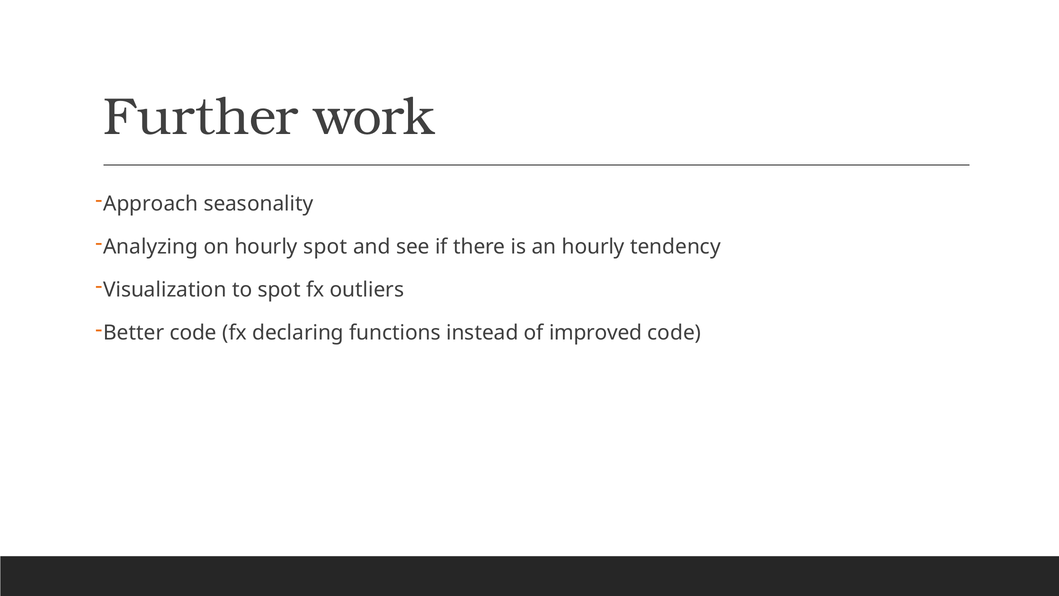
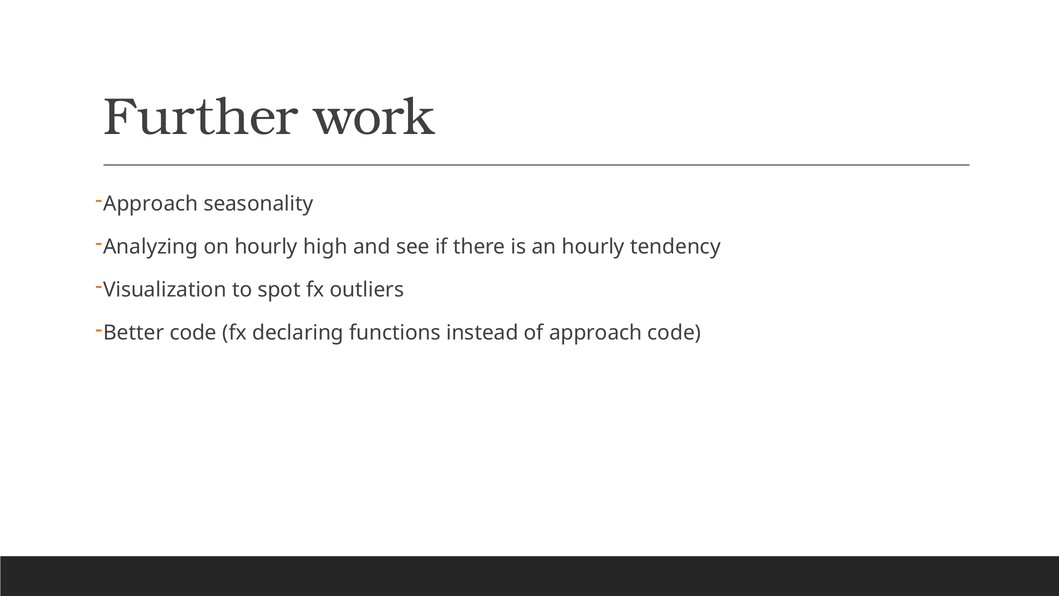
hourly spot: spot -> high (325, 247)
of improved: improved -> approach (596, 333)
